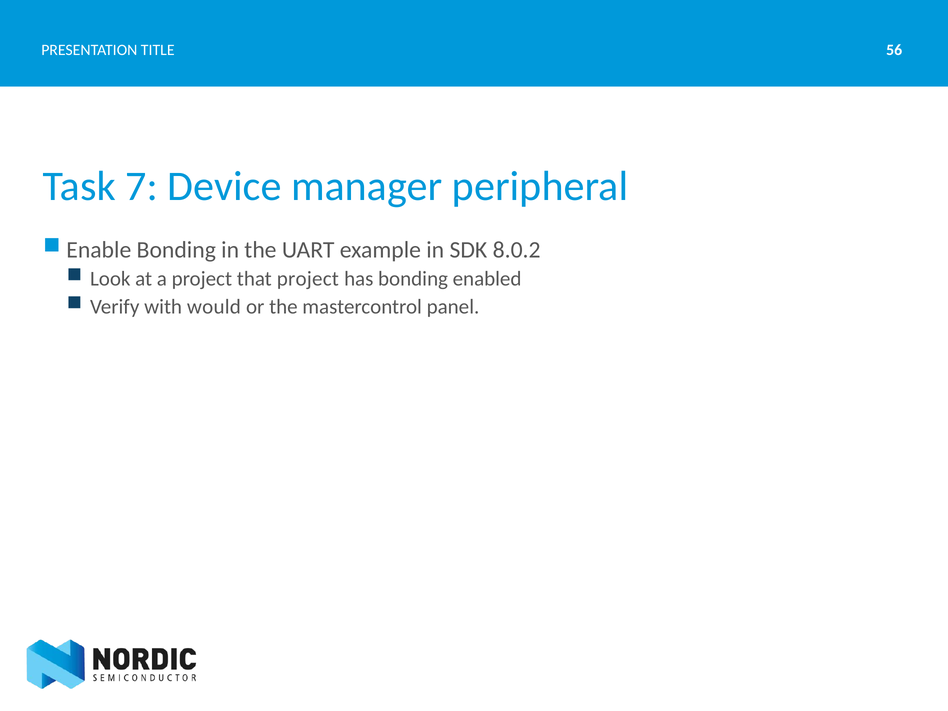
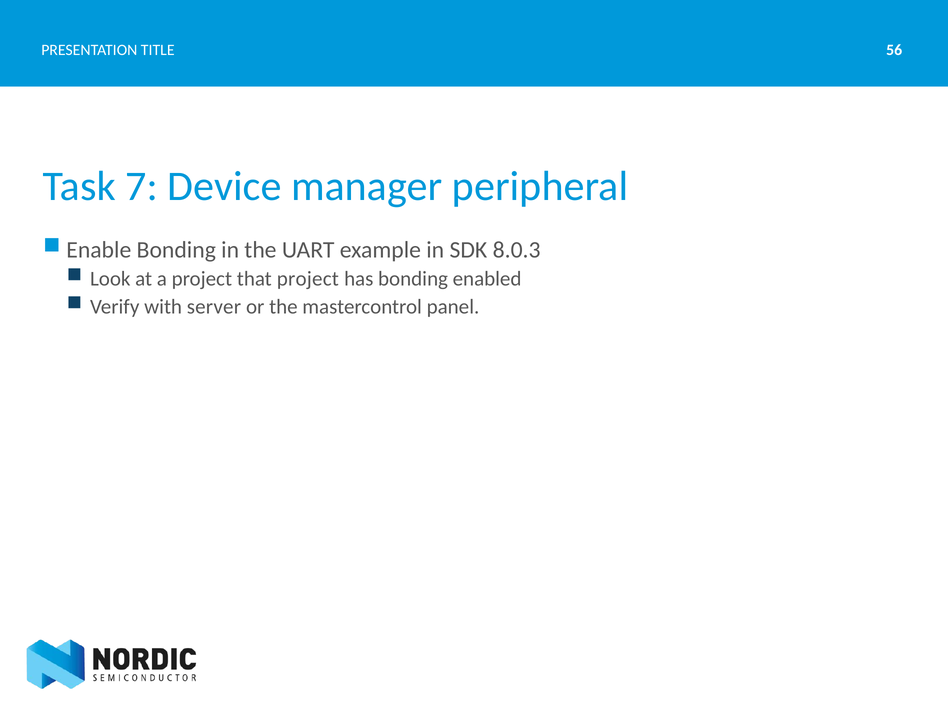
8.0.2: 8.0.2 -> 8.0.3 (517, 250)
would: would -> server (214, 307)
